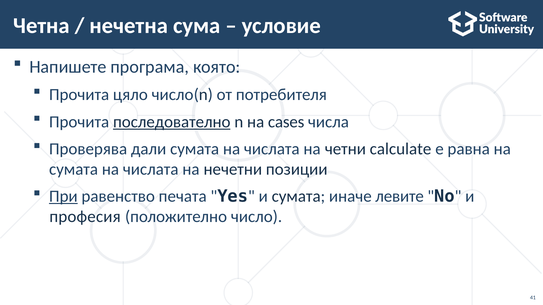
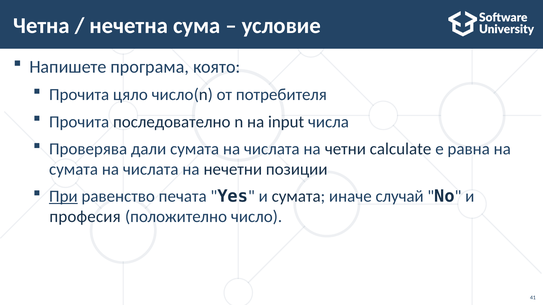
последователно underline: present -> none (172, 122)
cases: cases -> input (286, 122)
левите: левите -> случай (400, 197)
